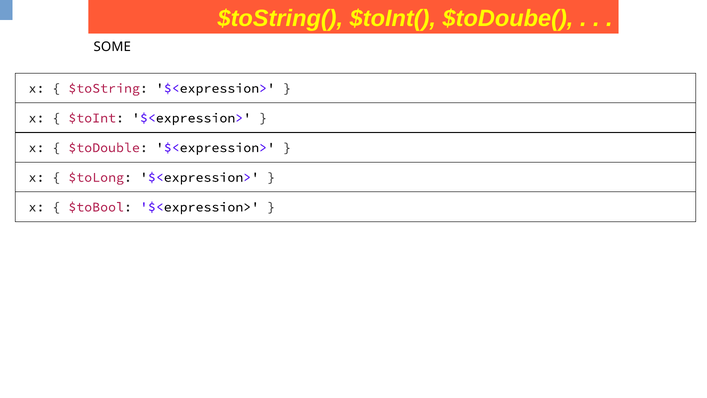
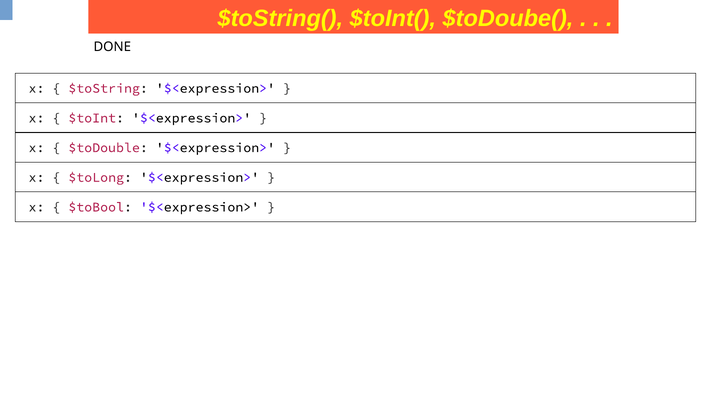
SOME: SOME -> DONE (112, 47)
